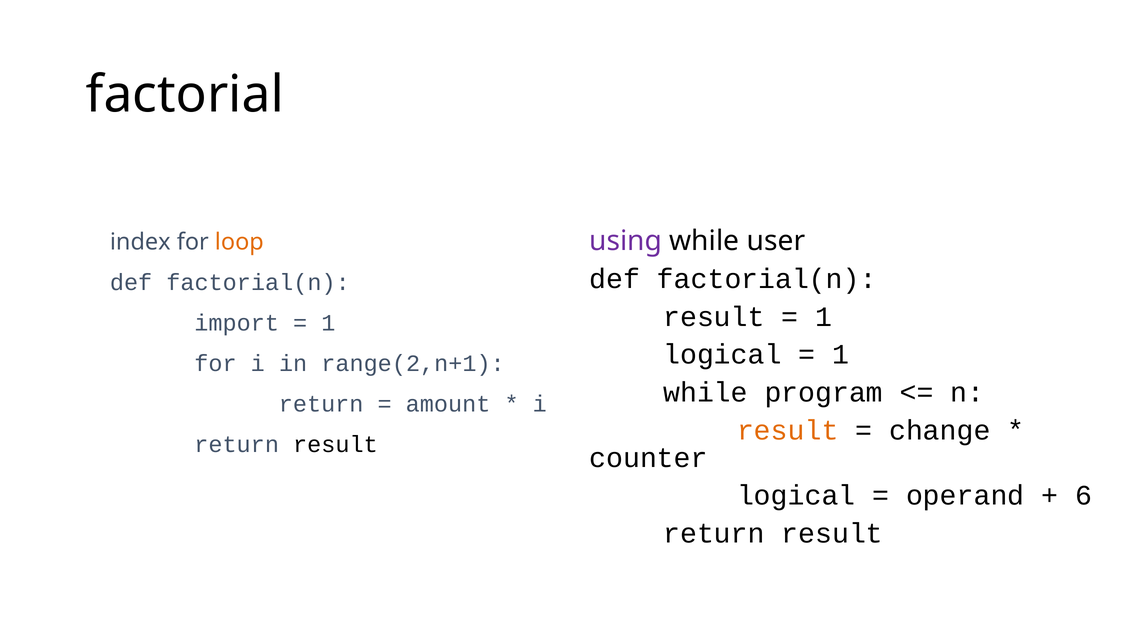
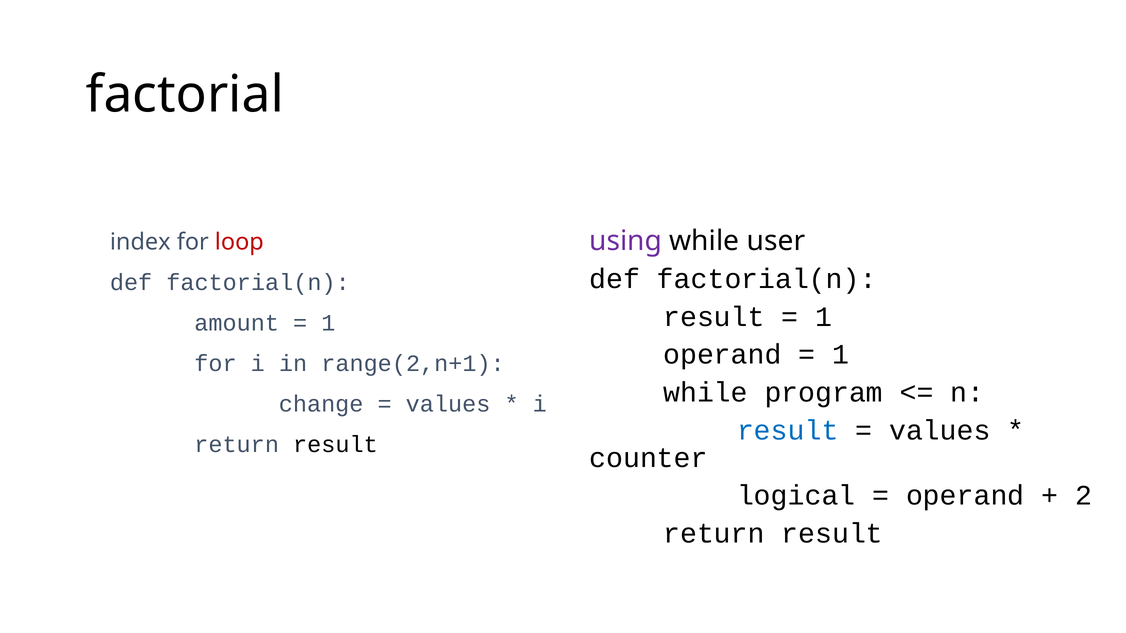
loop colour: orange -> red (239, 242)
import: import -> amount (237, 323)
logical: logical -> operand (722, 355)
return: return -> change (321, 404)
amount: amount -> values (448, 404)
result colour: orange -> blue (788, 431)
change: change -> values (940, 431)
6: 6 -> 2 (1083, 496)
